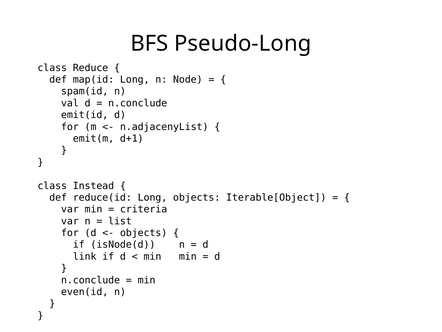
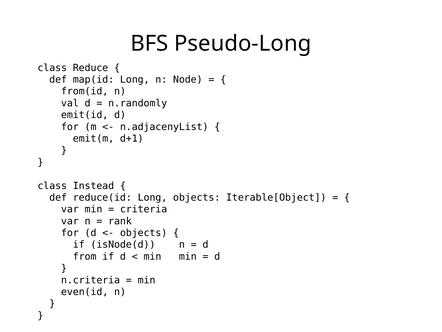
spam(id: spam(id -> from(id (85, 91)
n.conclude: n.conclude -> n.randomly (138, 103)
list: list -> rank (120, 221)
link: link -> from (85, 256)
n.conclude: n.conclude -> n.criteria (91, 280)
